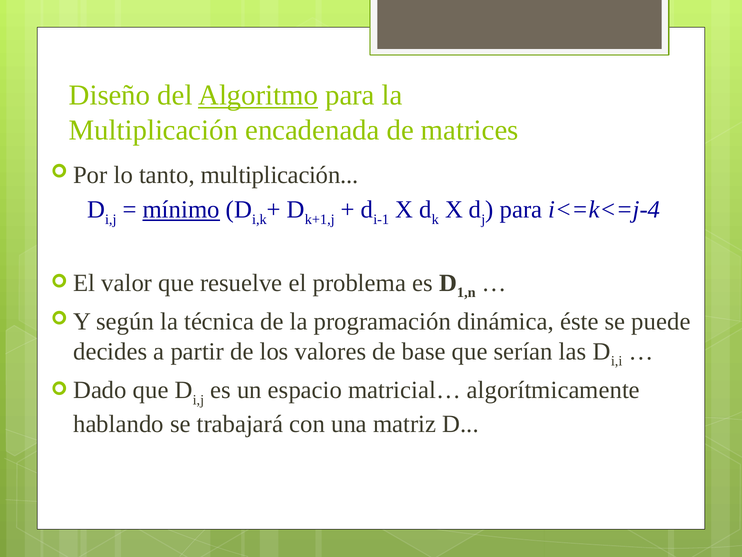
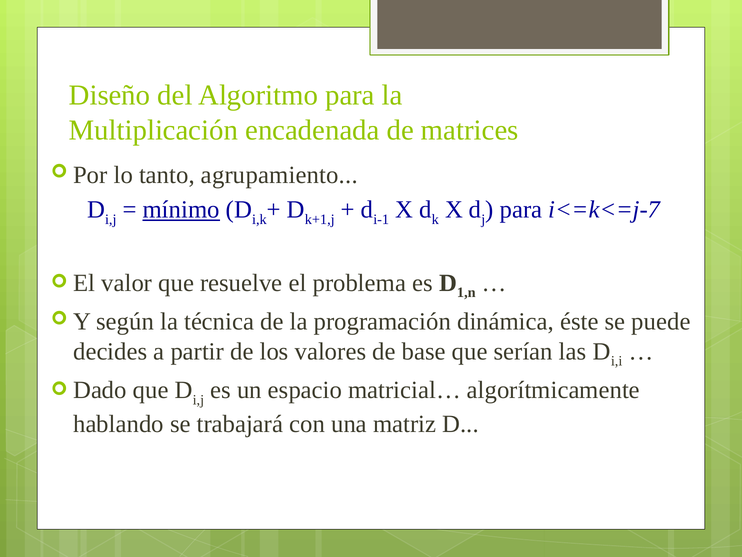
Algoritmo underline: present -> none (258, 95)
tanto multiplicación: multiplicación -> agrupamiento (279, 175)
i<=k<=j-4: i<=k<=j-4 -> i<=k<=j-7 (604, 209)
